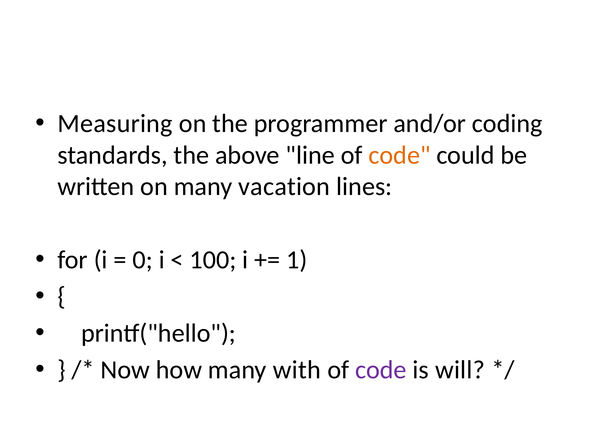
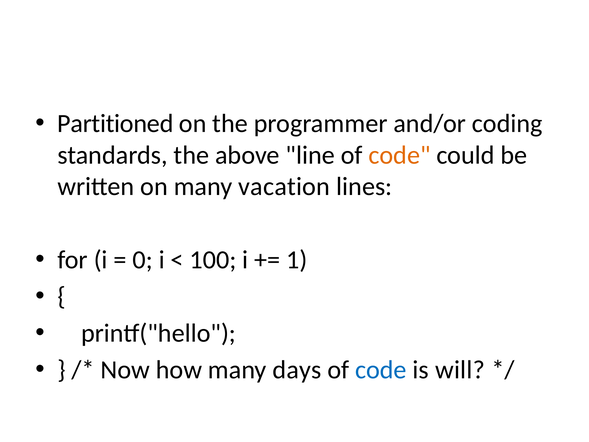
Measuring: Measuring -> Partitioned (115, 124)
with: with -> days (297, 370)
code colour: purple -> blue (381, 370)
